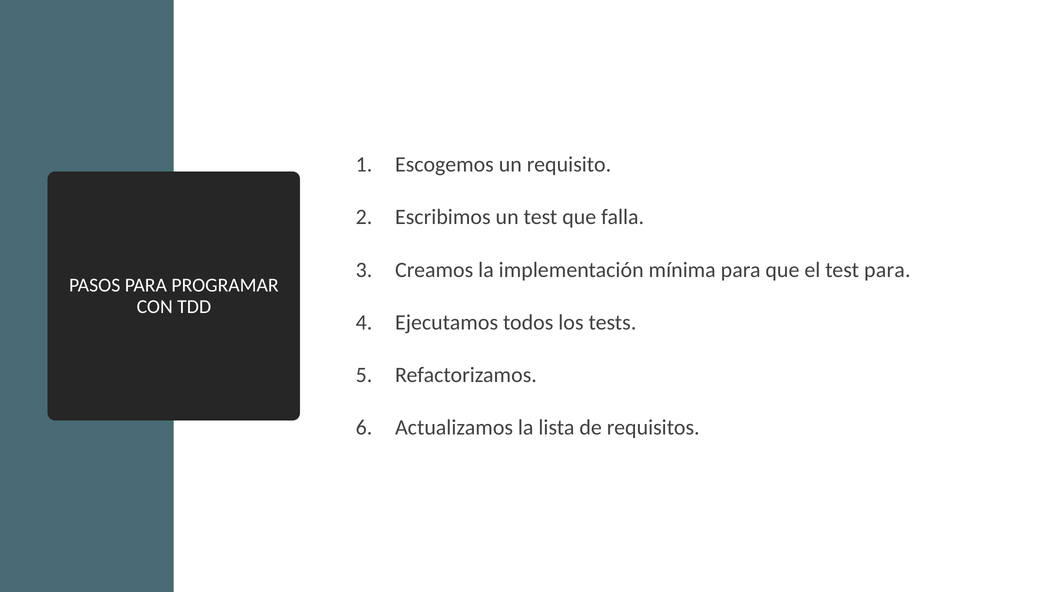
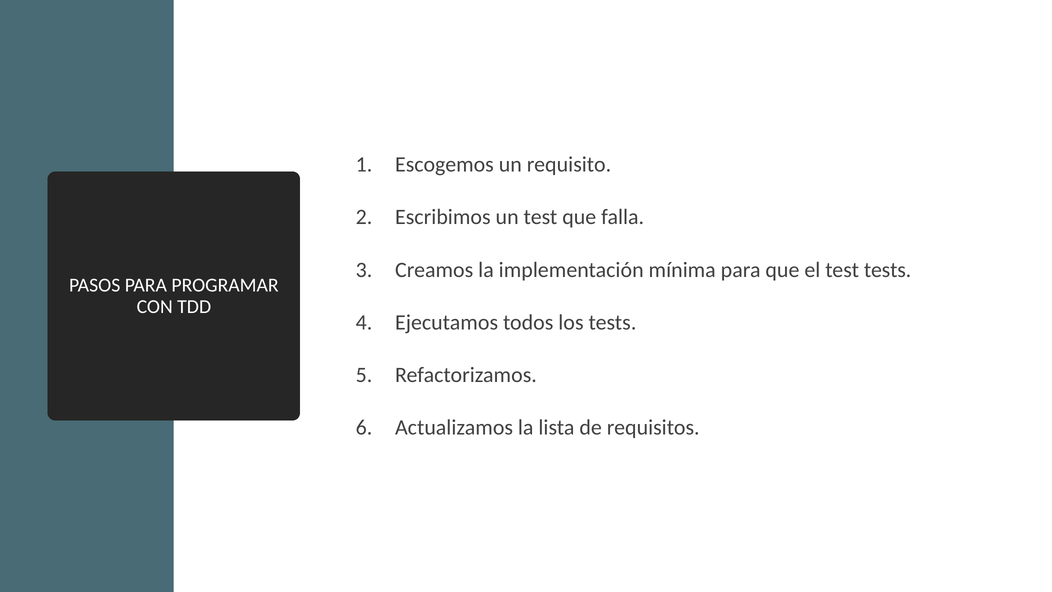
test para: para -> tests (888, 270)
